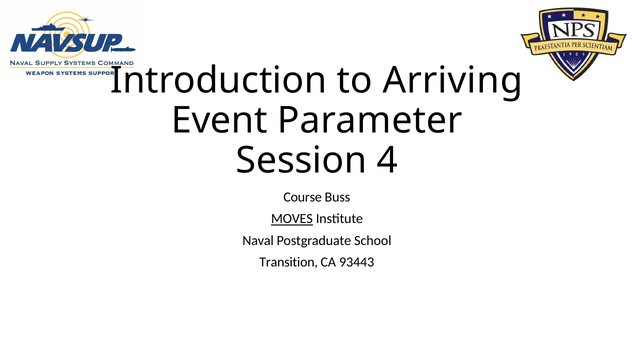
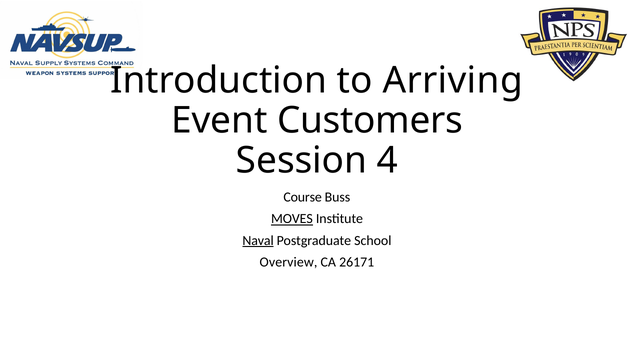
Parameter: Parameter -> Customers (370, 120)
Naval underline: none -> present (258, 240)
Transition: Transition -> Overview (288, 262)
93443: 93443 -> 26171 (357, 262)
